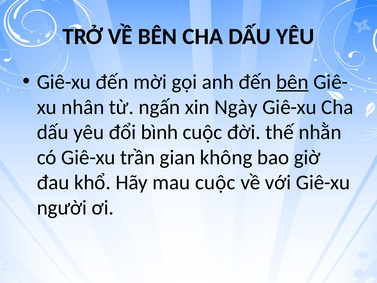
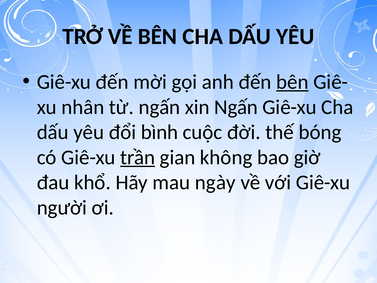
xin Ngày: Ngày -> Ngấn (236, 107)
nhằn: nhằn -> bóng (320, 132)
trần underline: none -> present (138, 157)
mau cuộc: cuộc -> ngày (215, 182)
